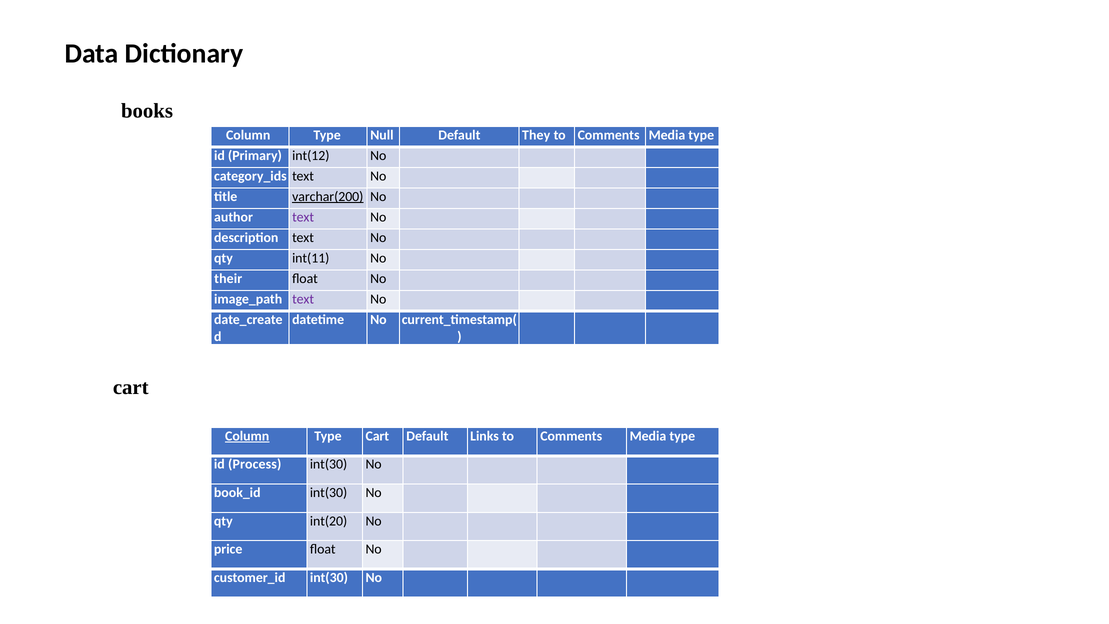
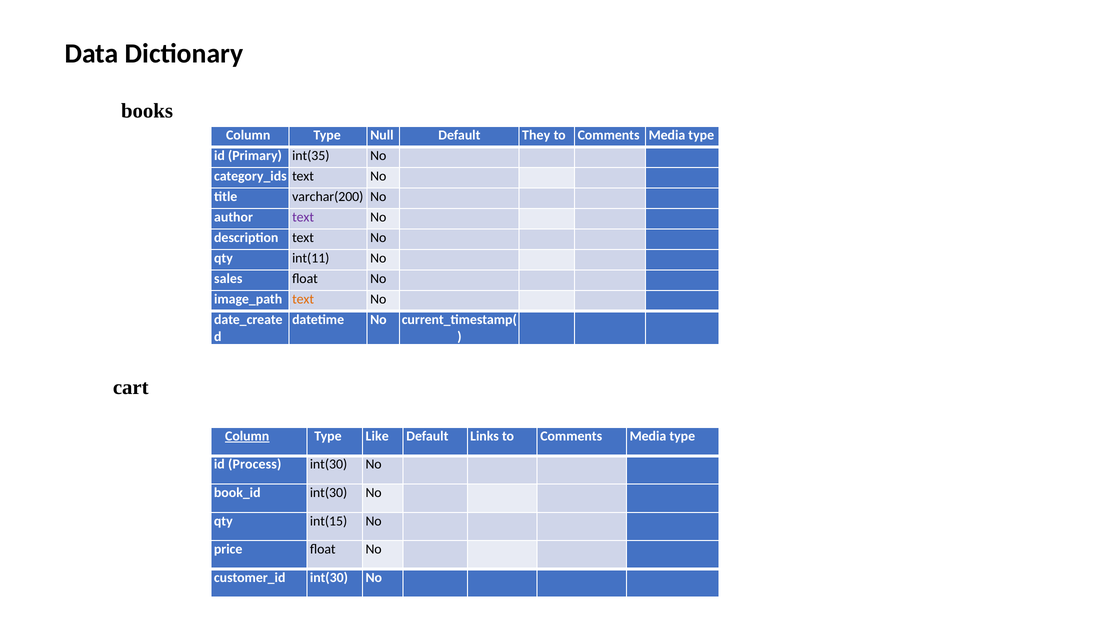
int(12: int(12 -> int(35 (311, 156)
varchar(200 underline: present -> none (328, 197)
their: their -> sales (228, 279)
text colour: purple -> orange (303, 299)
Type Cart: Cart -> Like (377, 436)
int(20: int(20 -> int(15 (329, 521)
